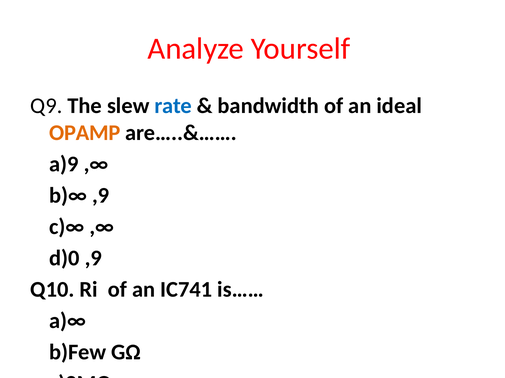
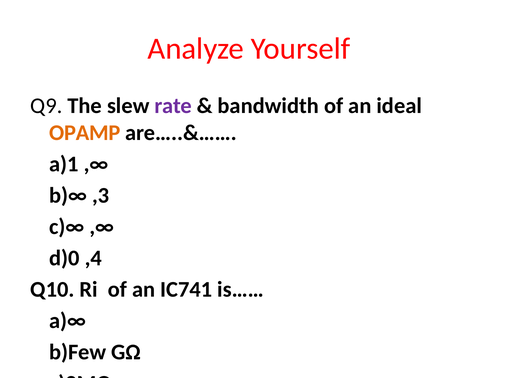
rate colour: blue -> purple (173, 106)
a)9: a)9 -> a)1 (64, 164)
b)∞ ,9: ,9 -> ,3 (101, 196)
d)0 ,9: ,9 -> ,4 (93, 259)
